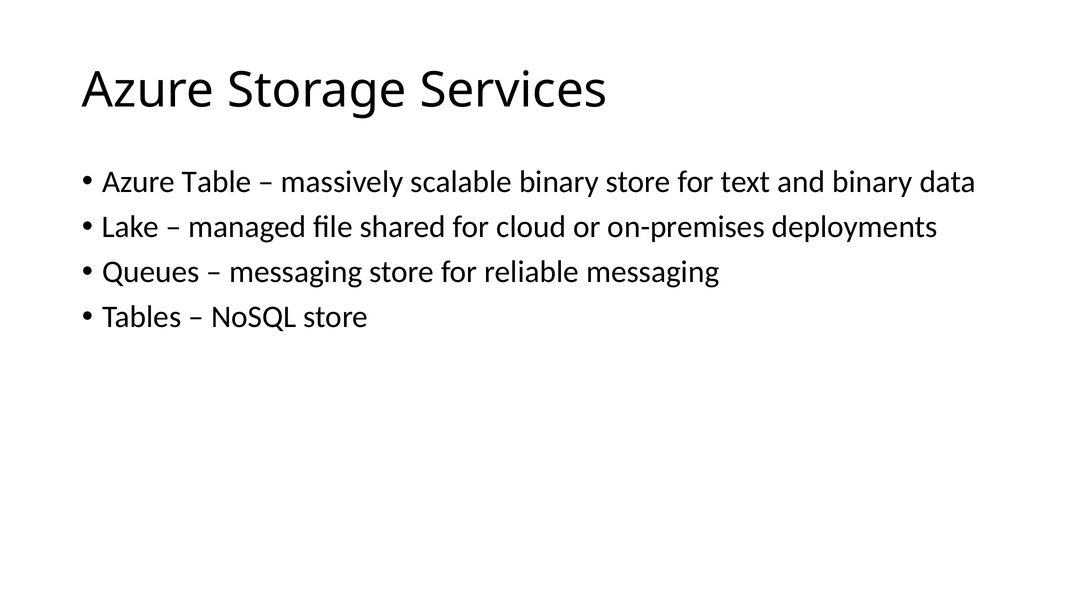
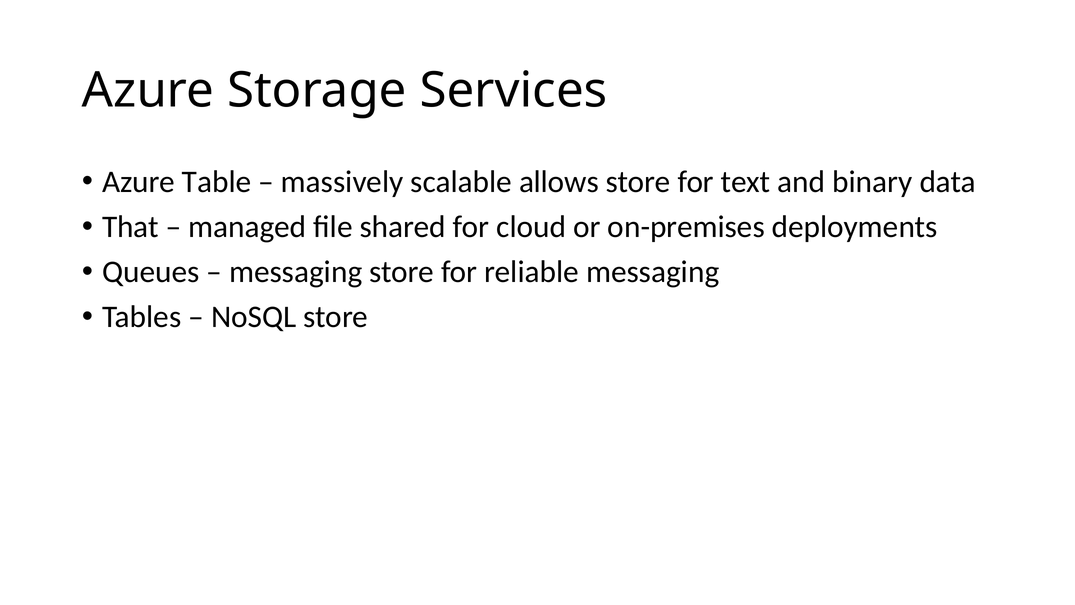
scalable binary: binary -> allows (559, 182)
Lake: Lake -> That (130, 227)
